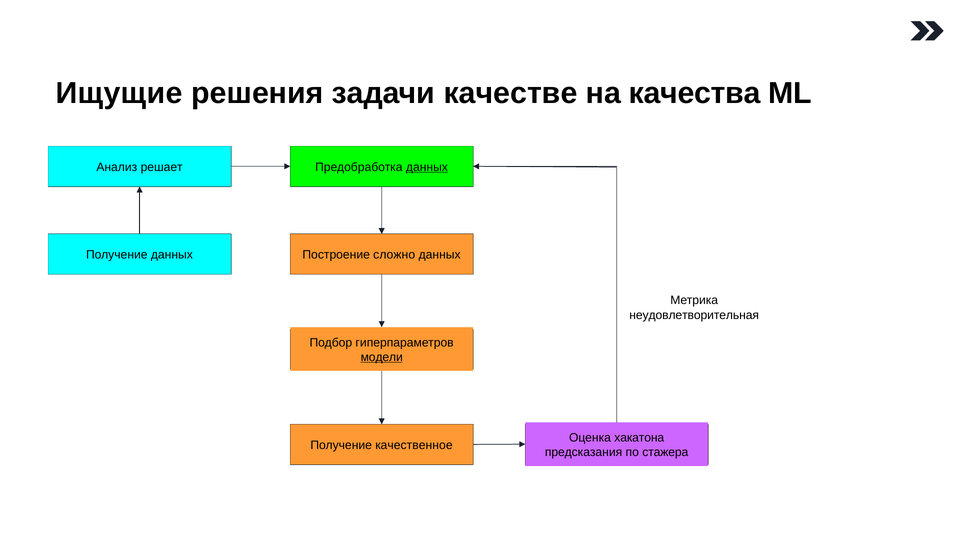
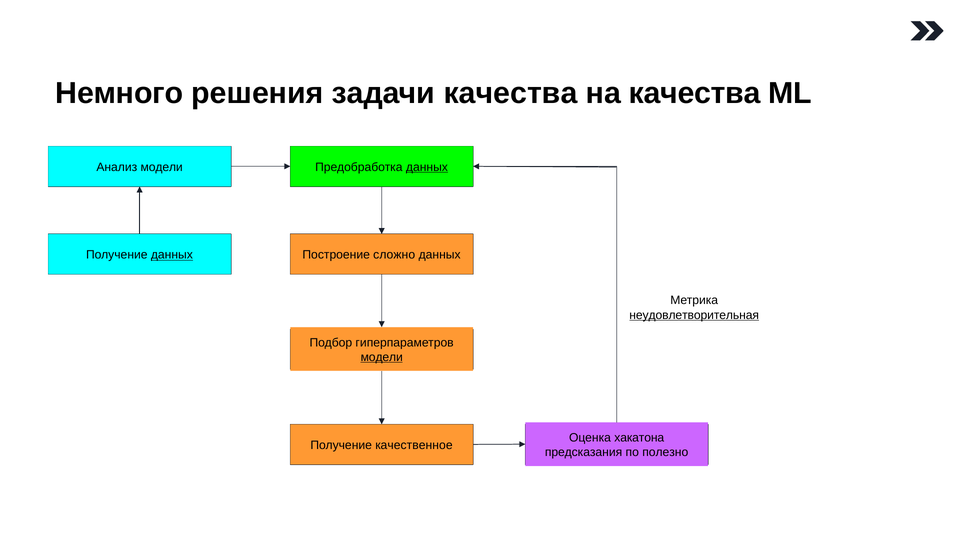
Ищущие: Ищущие -> Немного (119, 93)
задачи качестве: качестве -> качества (510, 93)
Анализ решает: решает -> модели (162, 167)
данных underline: none -> present (172, 255)
неудовлетворительная underline: none -> present (694, 315)
стажера: стажера -> полезно (665, 452)
